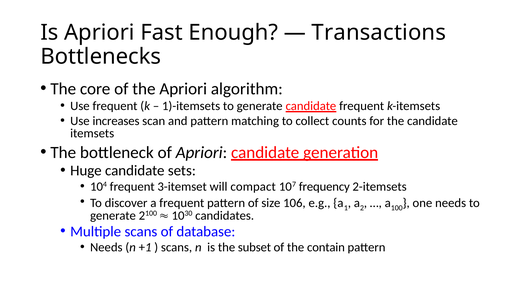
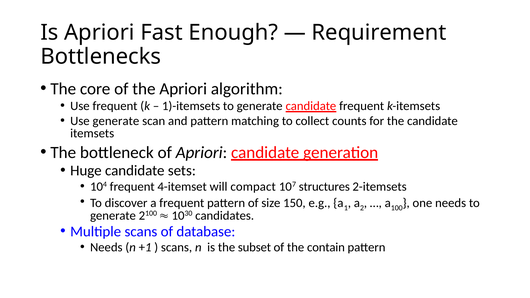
Transactions: Transactions -> Requirement (379, 33)
Use increases: increases -> generate (116, 121)
3-itemset: 3-itemset -> 4-itemset (182, 187)
frequency: frequency -> structures (324, 187)
106: 106 -> 150 (294, 203)
